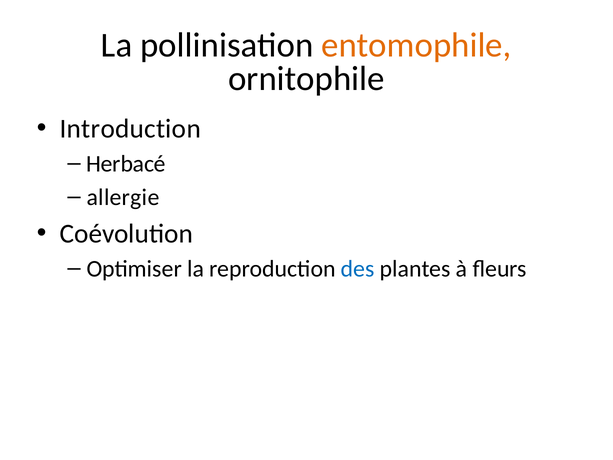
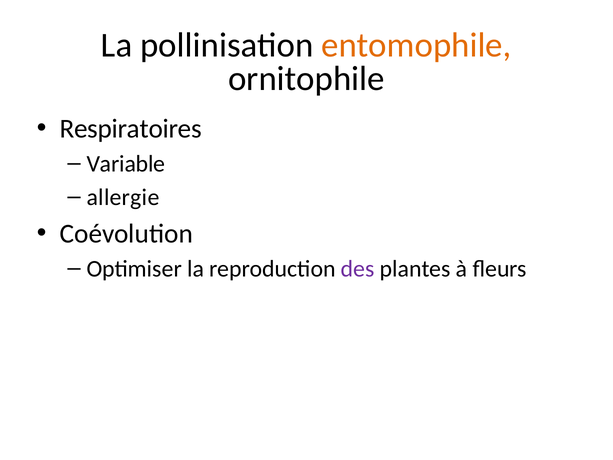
Introduction: Introduction -> Respiratoires (131, 129)
Herbacé: Herbacé -> Variable (126, 164)
des colour: blue -> purple (358, 269)
